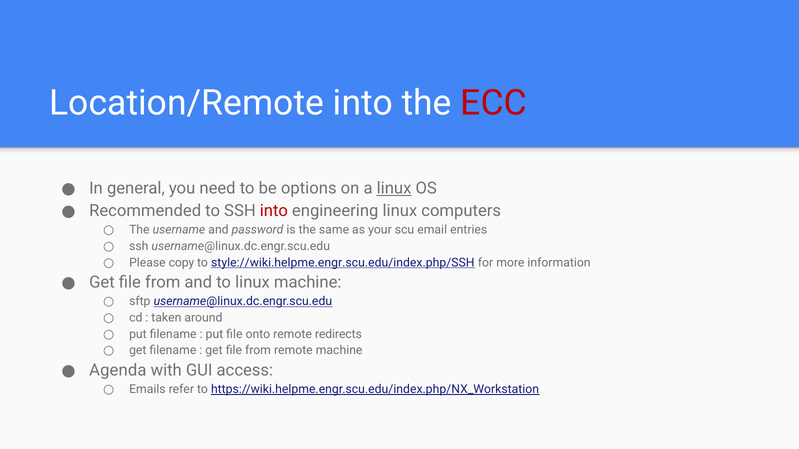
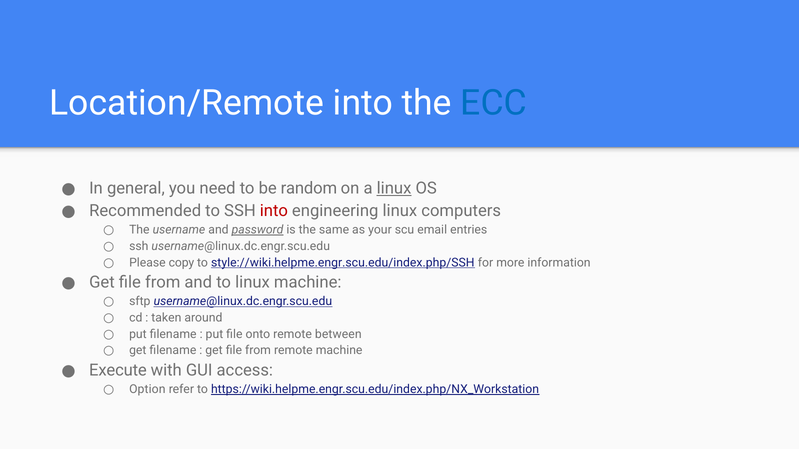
ECC colour: red -> blue (494, 103)
options: options -> random (309, 189)
password underline: none -> present (257, 230)
redirects: redirects -> between (338, 334)
Agenda: Agenda -> Execute (118, 371)
Emails: Emails -> Option (147, 390)
